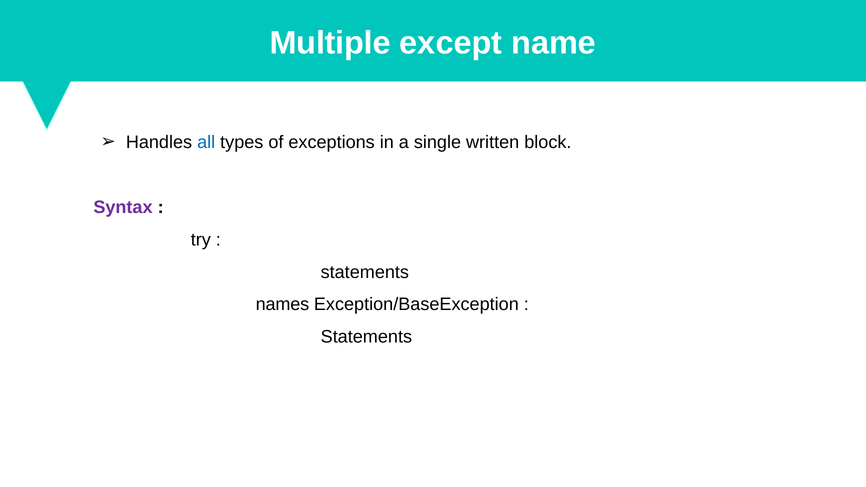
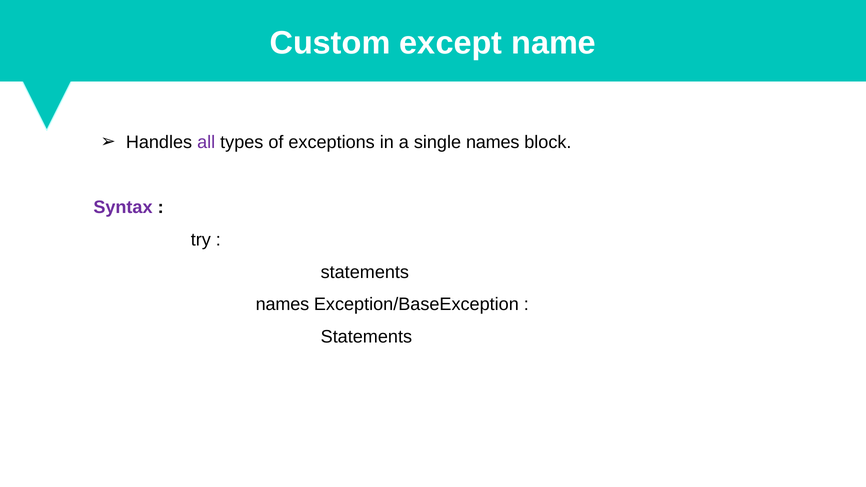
Multiple: Multiple -> Custom (330, 43)
all colour: blue -> purple (206, 142)
single written: written -> names (493, 142)
